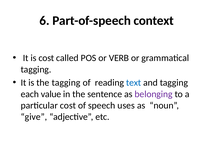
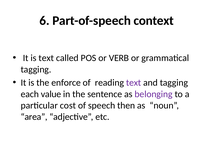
is cost: cost -> text (46, 58)
the tagging: tagging -> enforce (66, 83)
text colour: blue -> purple (134, 83)
uses: uses -> then (126, 105)
give: give -> area (34, 117)
